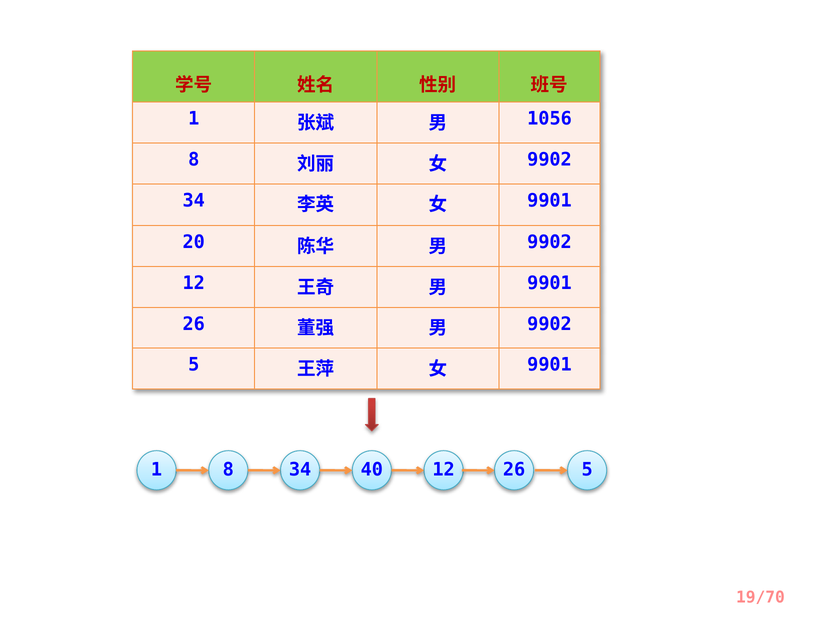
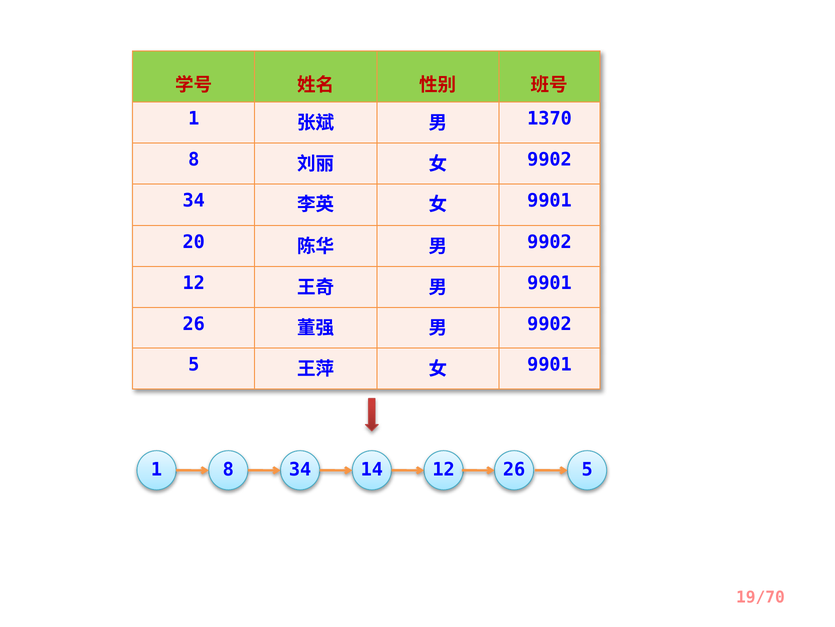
1056: 1056 -> 1370 (550, 119)
40: 40 -> 14 (372, 469)
